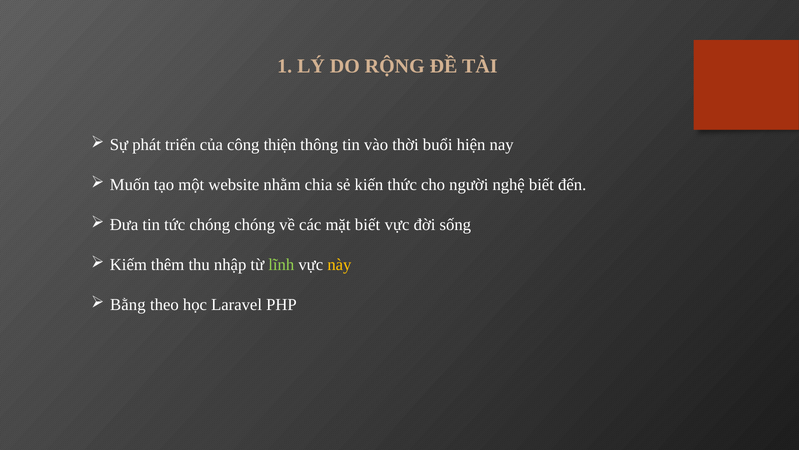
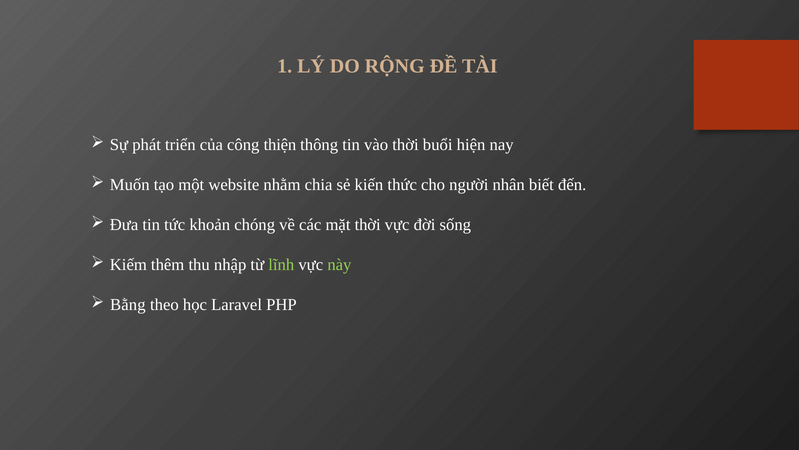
nghệ: nghệ -> nhân (509, 185)
tức chóng: chóng -> khoản (210, 225)
mặt biết: biết -> thời (368, 225)
này colour: yellow -> light green (339, 265)
